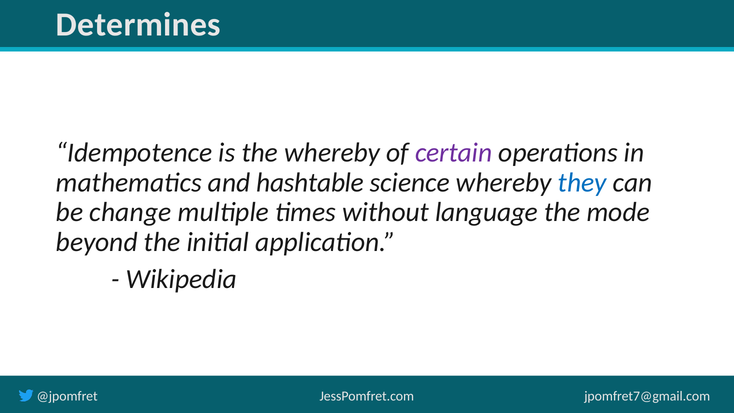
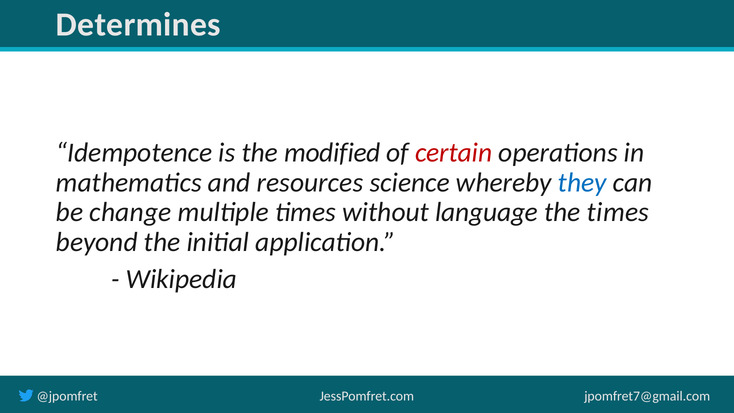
the whereby: whereby -> modified (332, 153)
certain colour: purple -> red (454, 153)
hashtable: hashtable -> resources (310, 182)
the mode: mode -> times (618, 212)
